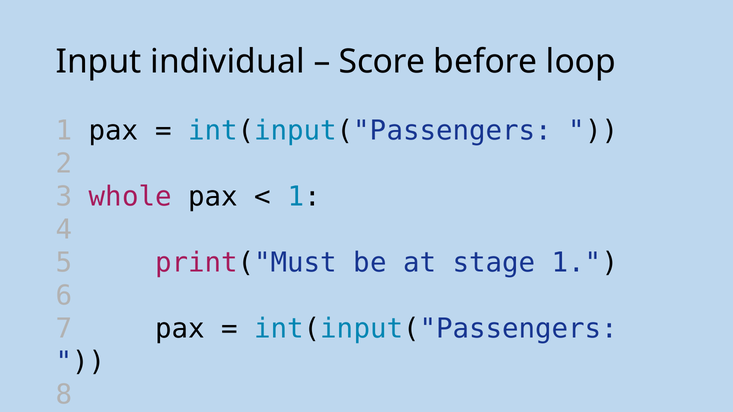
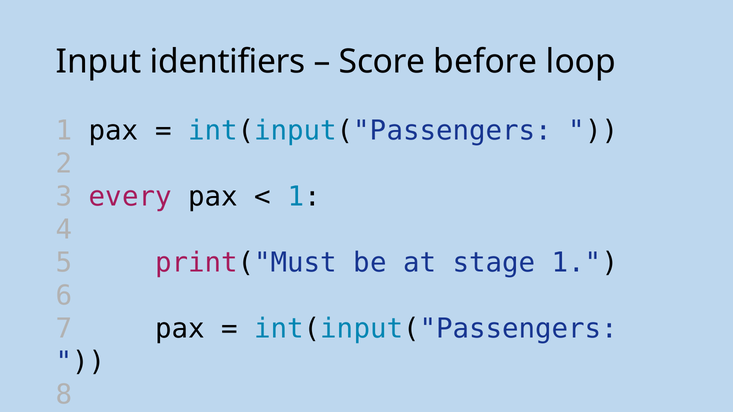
individual: individual -> identifiers (228, 62)
whole: whole -> every (130, 197)
